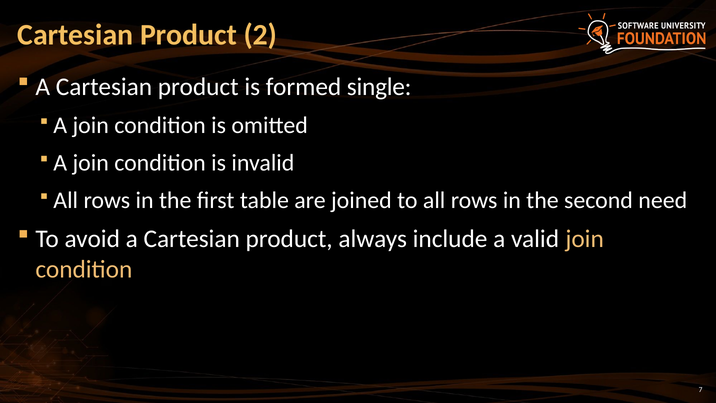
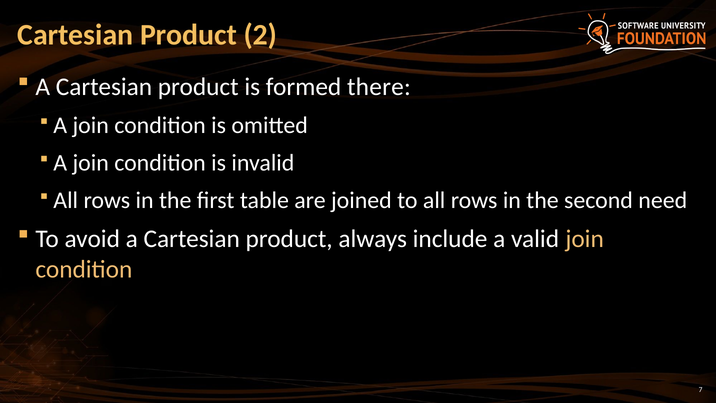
single: single -> there (379, 87)
